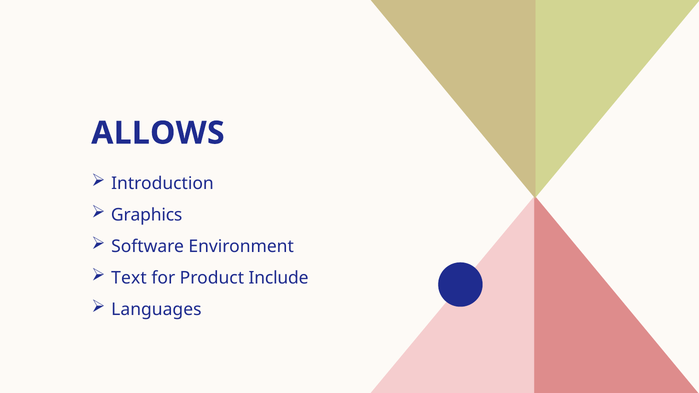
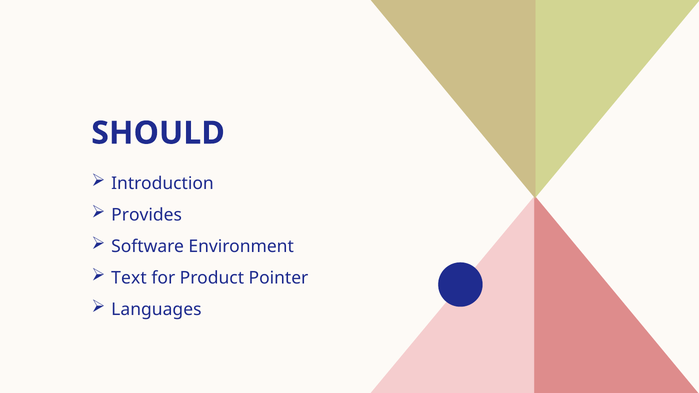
ALLOWS: ALLOWS -> SHOULD (158, 133)
Graphics: Graphics -> Provides (147, 215)
Include: Include -> Pointer (278, 278)
